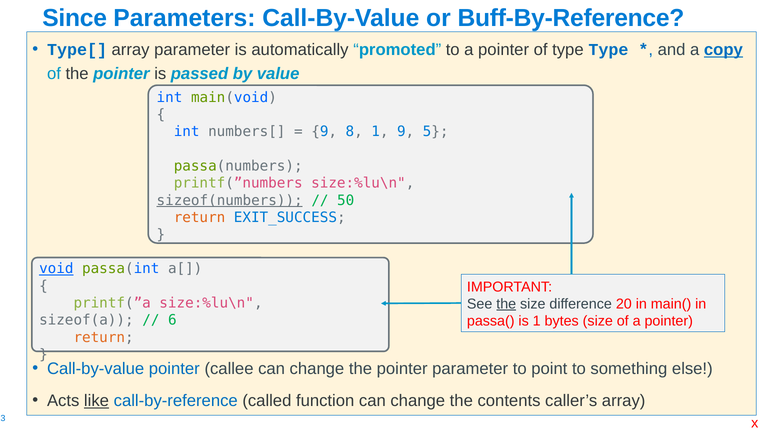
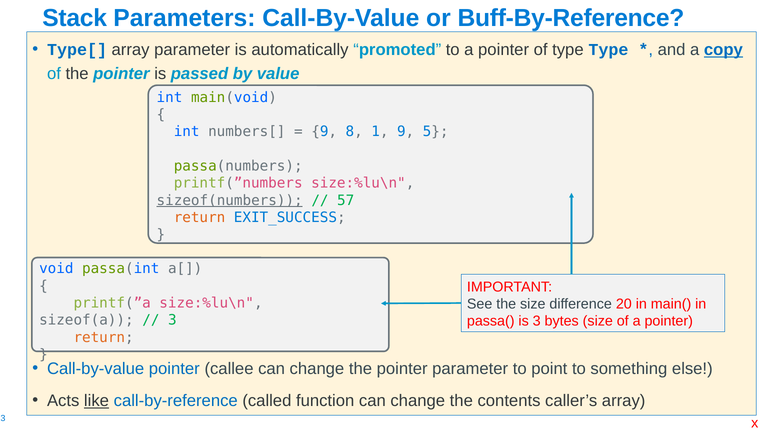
Since: Since -> Stack (75, 18)
50: 50 -> 57 (346, 200)
void underline: present -> none (56, 268)
the underline: present -> none (506, 304)
6: 6 -> 3 (172, 320)
is 1: 1 -> 3 (537, 321)
